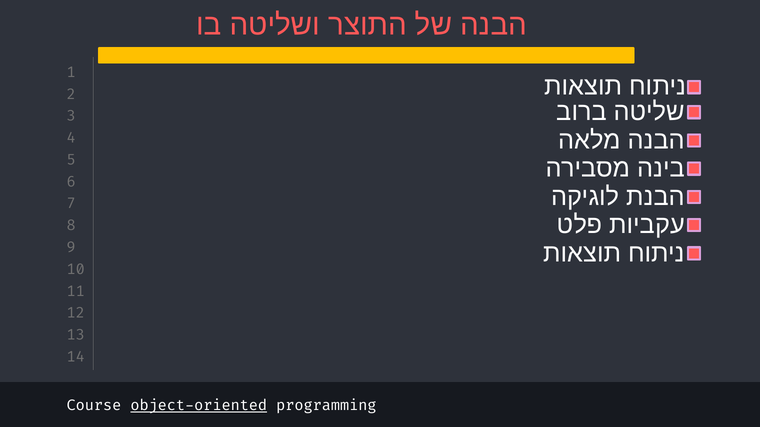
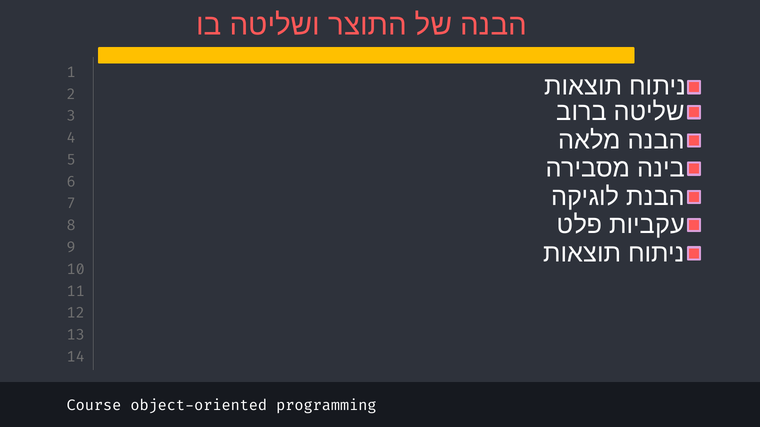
object-oriented underline: present -> none (199, 406)
